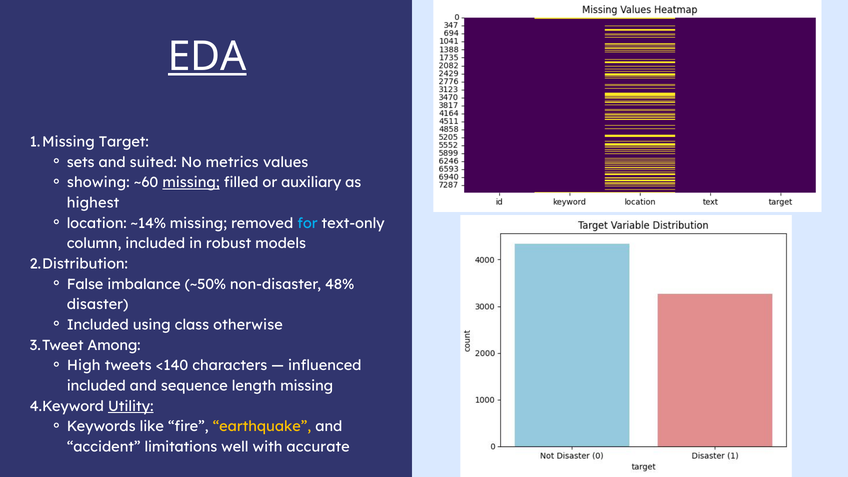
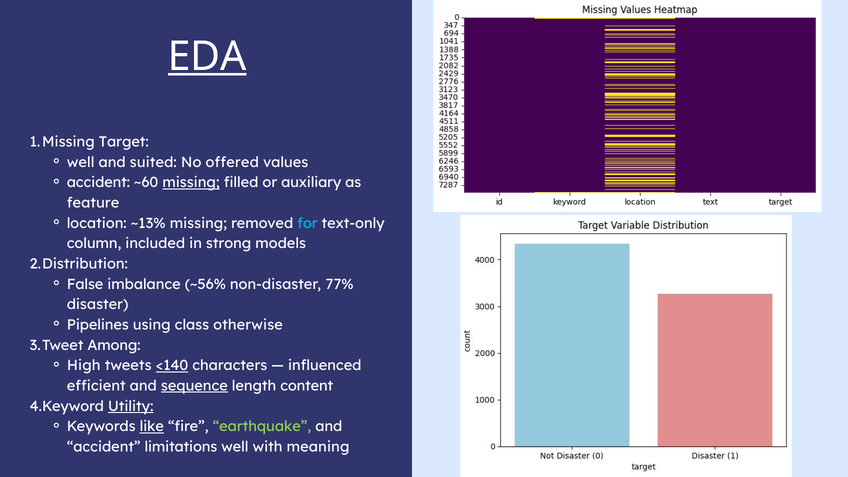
sets: sets -> well (81, 162)
metrics: metrics -> offered (232, 162)
showing: showing -> accident (98, 183)
highest: highest -> feature (93, 203)
~14%: ~14% -> ~13% (148, 223)
robust: robust -> strong (229, 244)
~50%: ~50% -> ~56% (205, 284)
48%: 48% -> 77% (340, 284)
Included: Included -> Pipelines (98, 325)
<140 underline: none -> present (172, 366)
included: included -> efficient (96, 386)
sequence underline: none -> present (194, 386)
length missing: missing -> content (307, 386)
like underline: none -> present (152, 427)
earthquake colour: yellow -> light green (262, 427)
accurate: accurate -> meaning (318, 447)
